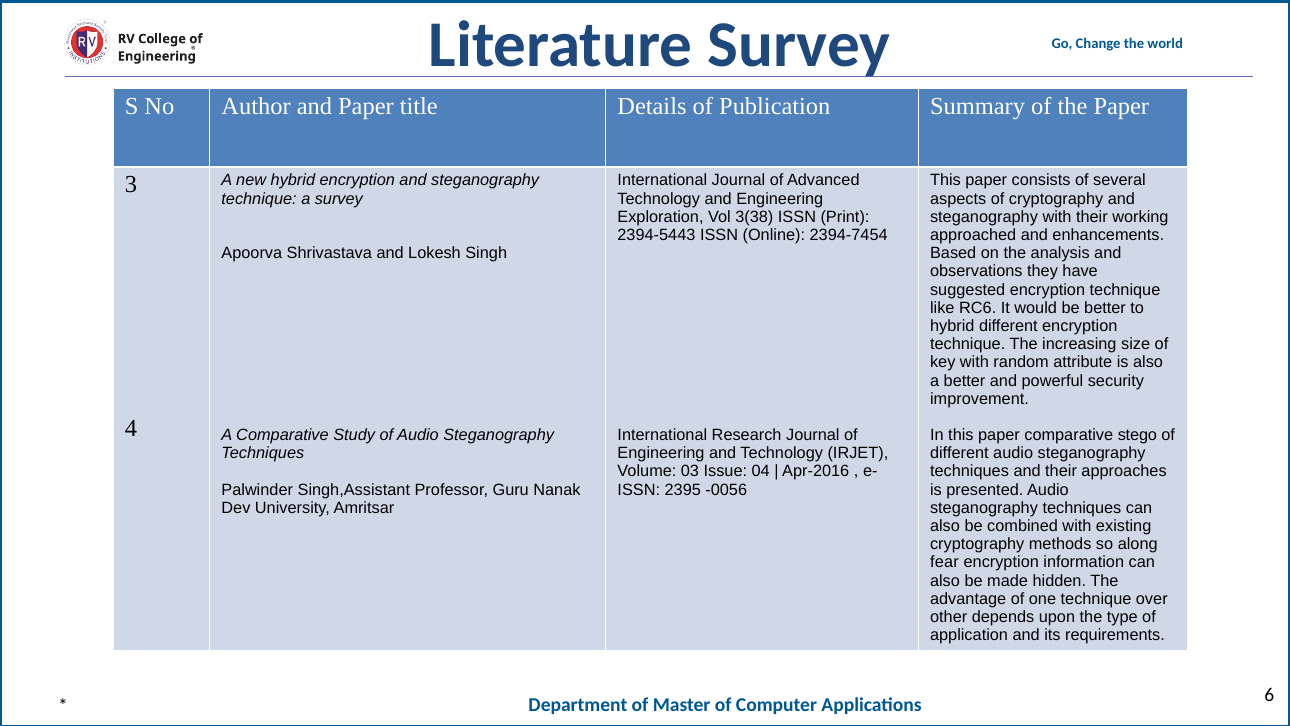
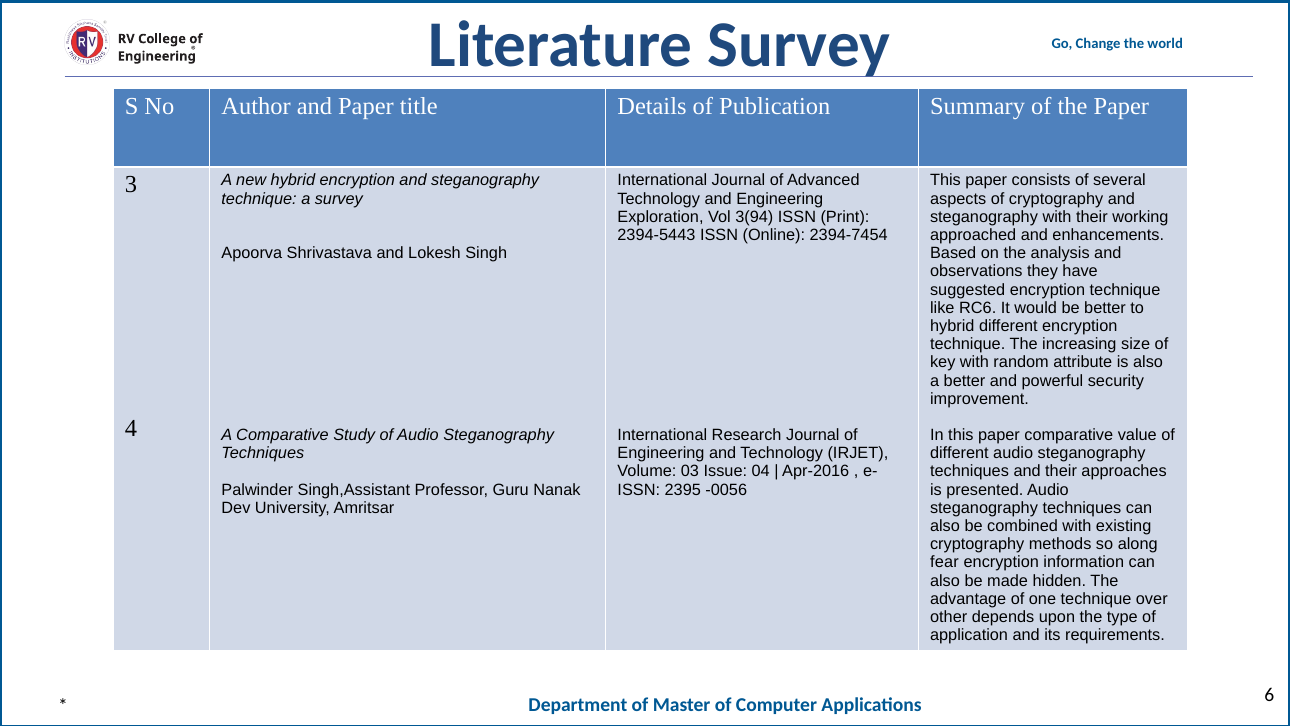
3(38: 3(38 -> 3(94 (754, 217)
stego: stego -> value (1137, 435)
